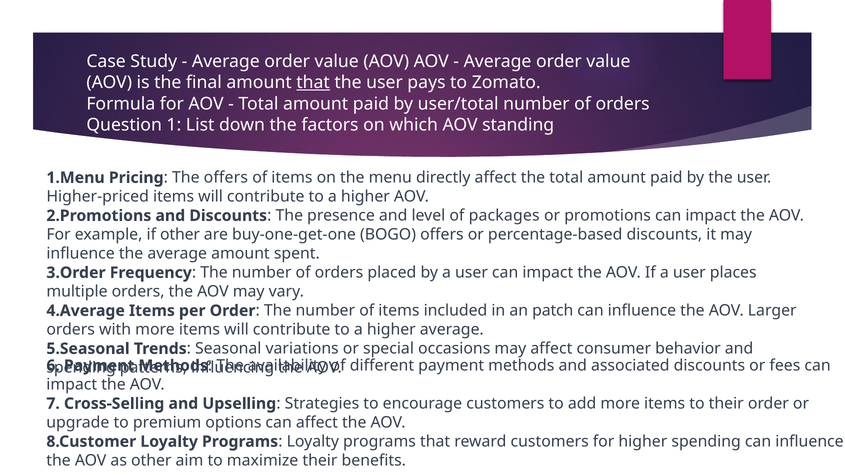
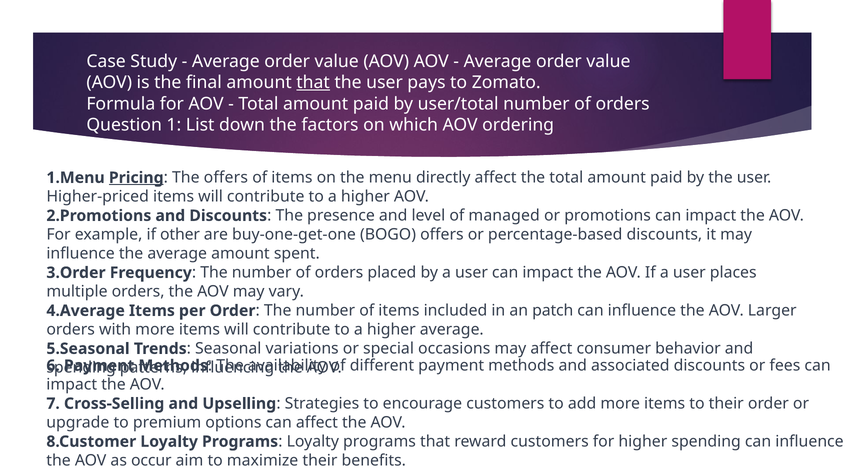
standing: standing -> ordering (518, 125)
Pricing underline: none -> present (136, 178)
packages: packages -> managed (504, 216)
as other: other -> occur (151, 461)
